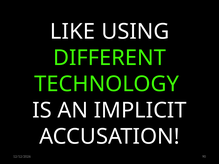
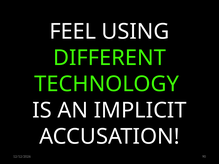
LIKE: LIKE -> FEEL (73, 32)
